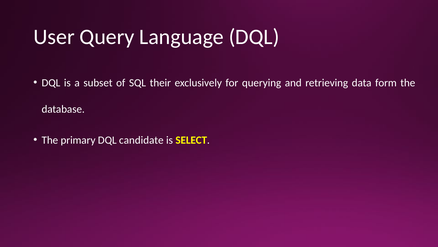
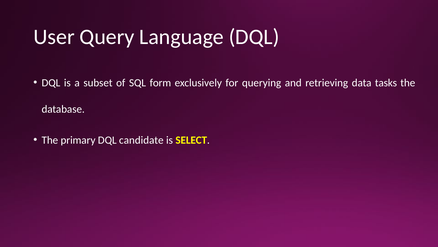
their: their -> form (160, 83)
form: form -> tasks (386, 83)
